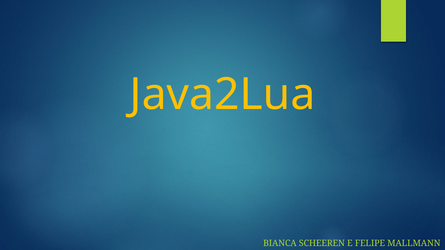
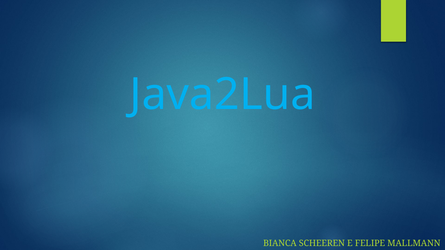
Java2Lua colour: yellow -> light blue (222, 95)
